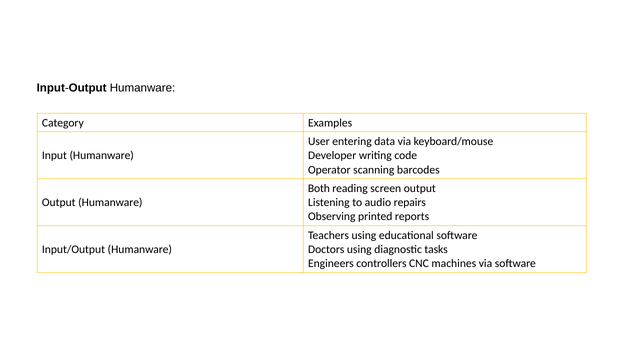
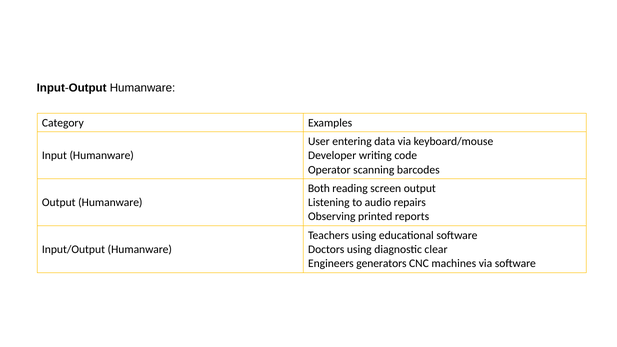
tasks: tasks -> clear (436, 250)
controllers: controllers -> generators (381, 264)
